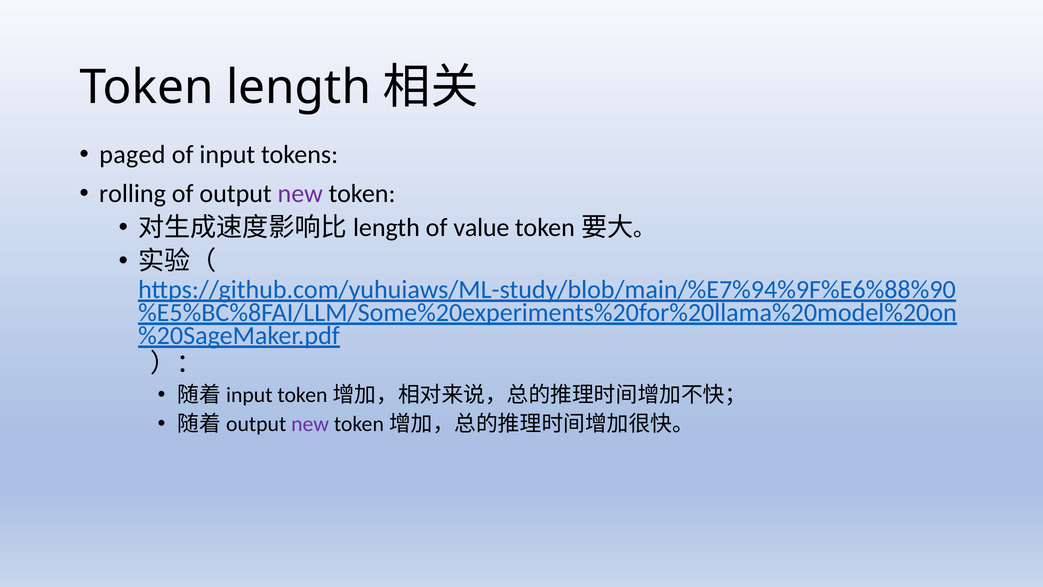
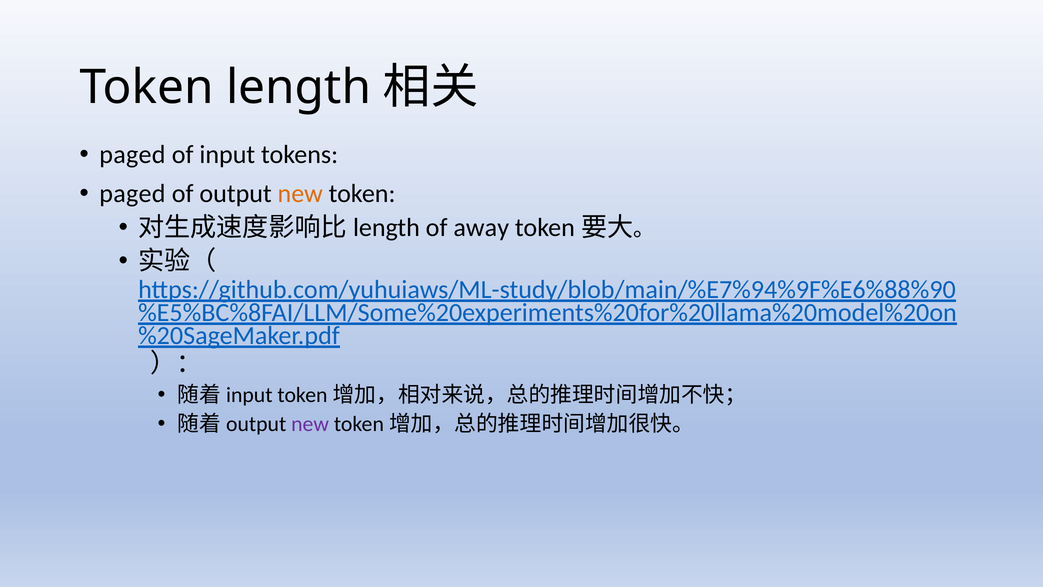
rolling: rolling -> paged (132, 194)
new colour: purple -> orange (300, 194)
value: value -> away (481, 227)
